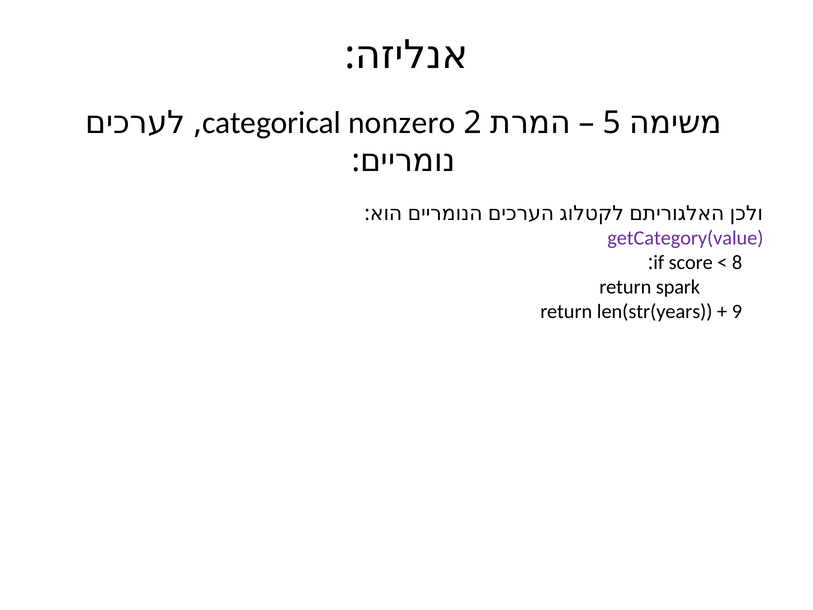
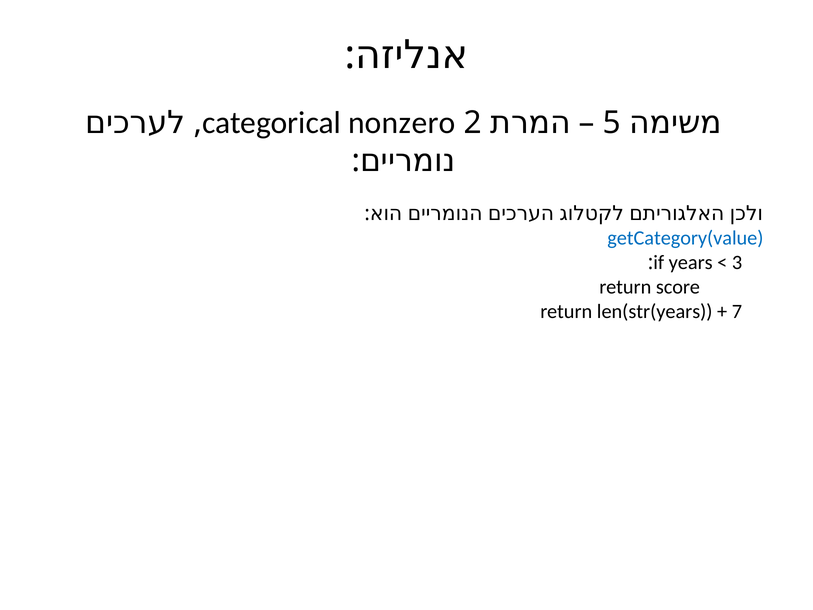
getCategory(value colour: purple -> blue (685, 238)
score: score -> years (691, 262)
8: 8 -> 3 (737, 262)
spark: spark -> score (678, 287)
9: 9 -> 7 (737, 311)
